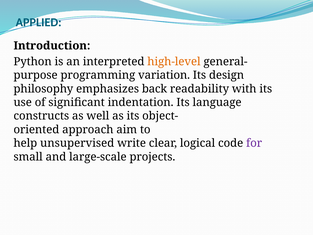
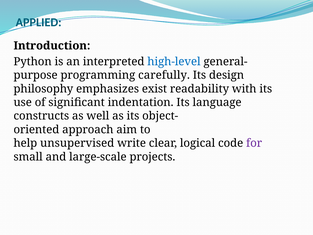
high-level colour: orange -> blue (174, 61)
variation: variation -> carefully (164, 75)
back: back -> exist (154, 89)
